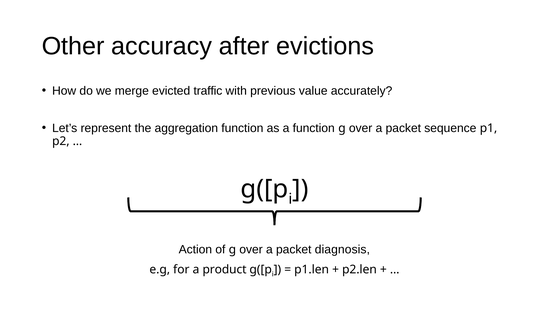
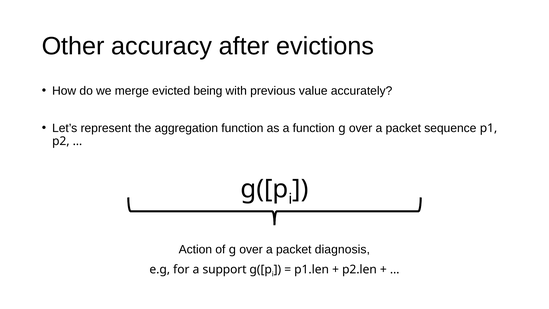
traffic: traffic -> being (208, 91)
product: product -> support (225, 269)
